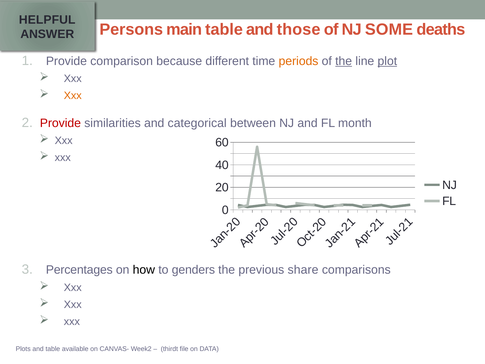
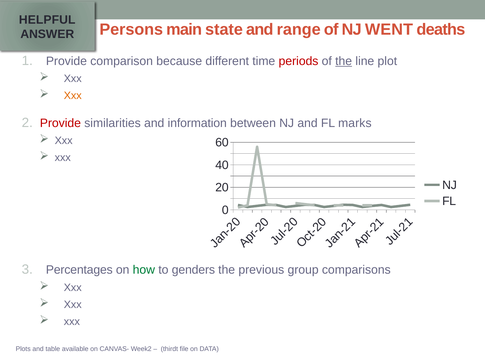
main table: table -> state (224, 29)
those: those -> range (299, 29)
SOME: SOME -> WENT (389, 29)
periods colour: orange -> red (299, 61)
plot underline: present -> none (387, 61)
categorical: categorical -> information (197, 123)
month: month -> marks (355, 123)
how colour: black -> green (144, 270)
share: share -> group (303, 270)
